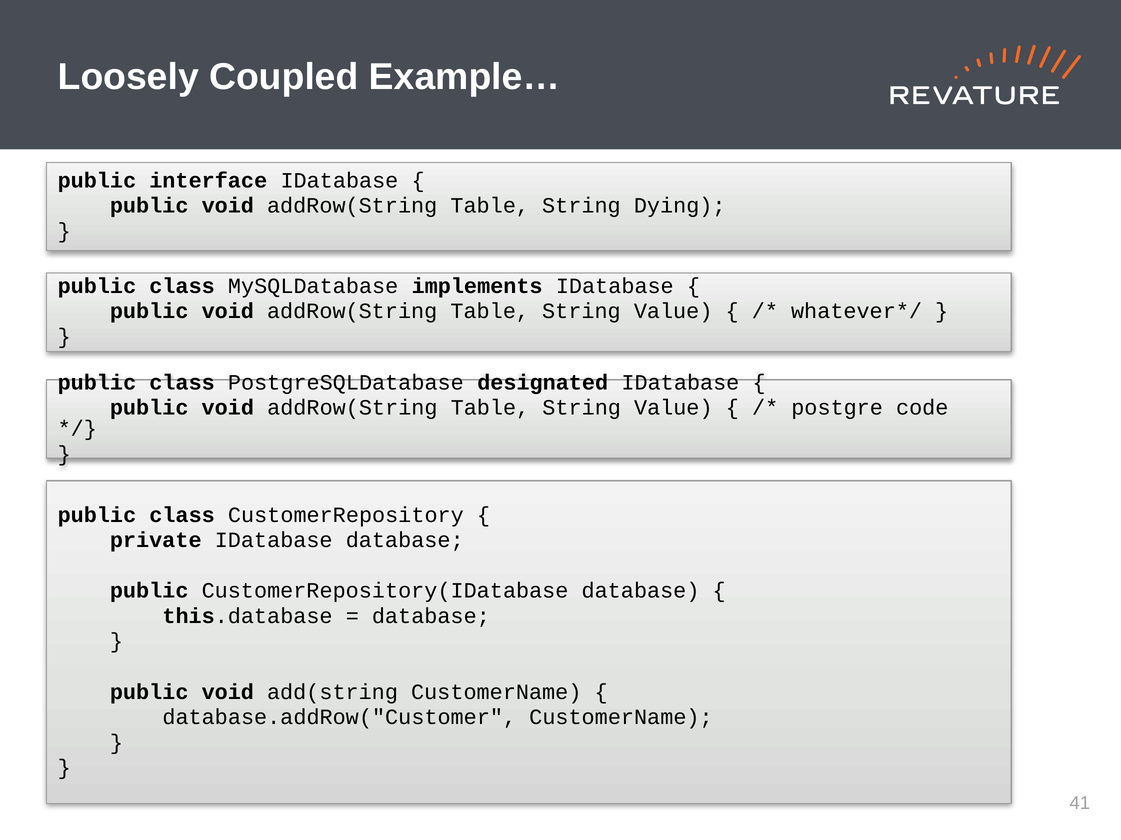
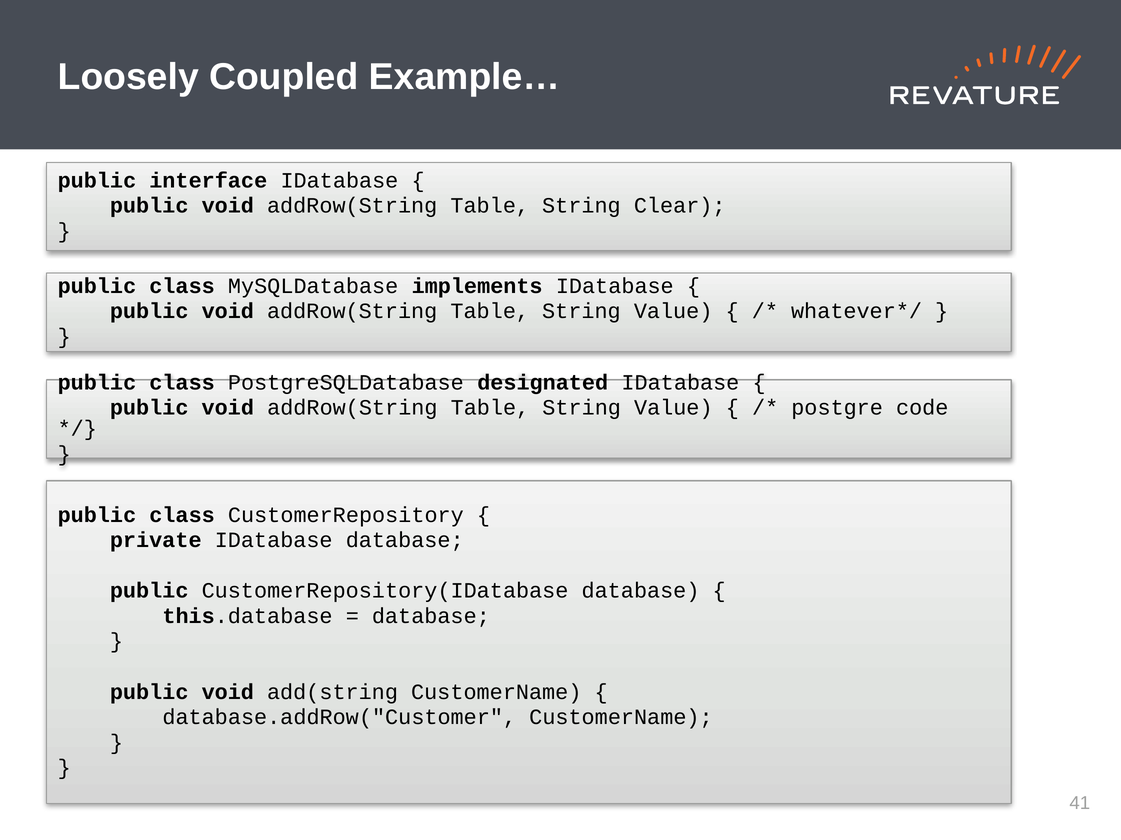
Dying: Dying -> Clear (680, 206)
